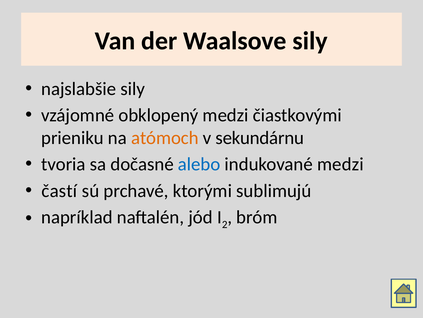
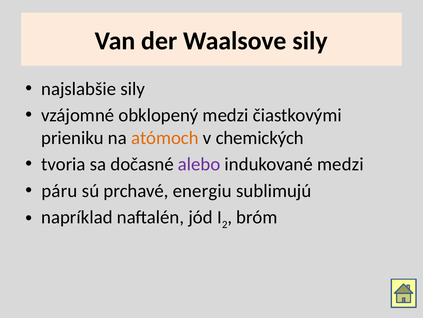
sekundárnu: sekundárnu -> chemických (260, 138)
alebo colour: blue -> purple (199, 164)
častí: častí -> páru (59, 190)
ktorými: ktorými -> energiu (202, 190)
